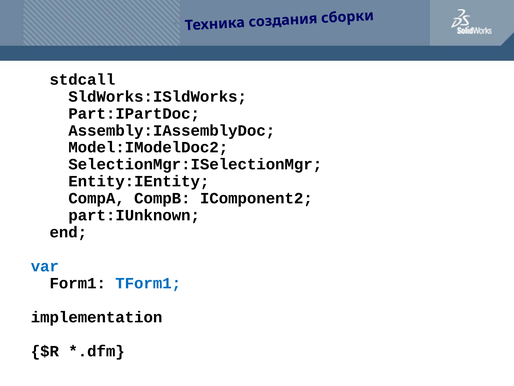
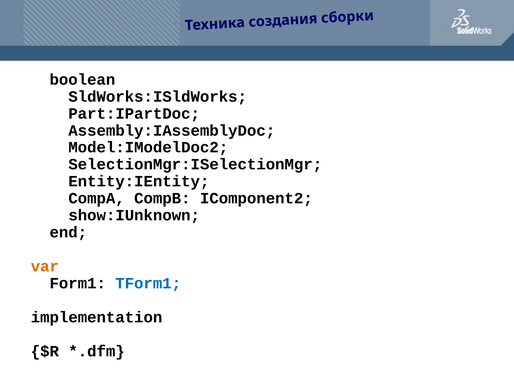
stdcall: stdcall -> boolean (82, 79)
part:IUnknown: part:IUnknown -> show:IUnknown (134, 215)
var colour: blue -> orange (45, 266)
